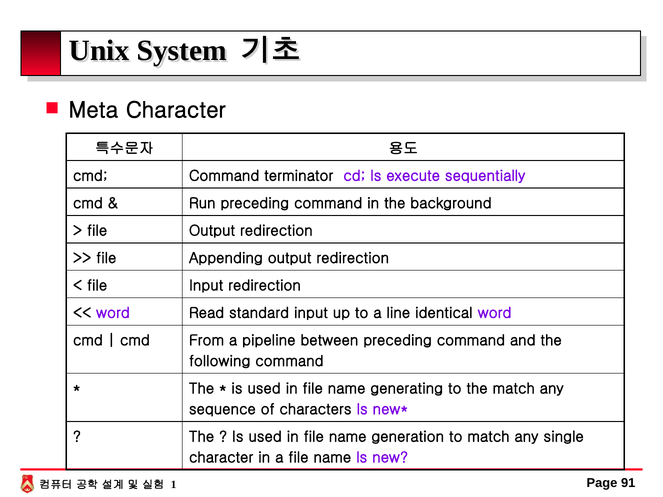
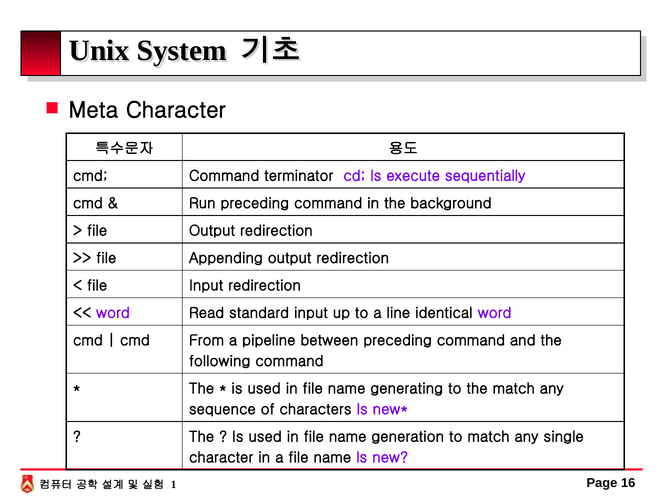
91: 91 -> 16 (628, 483)
